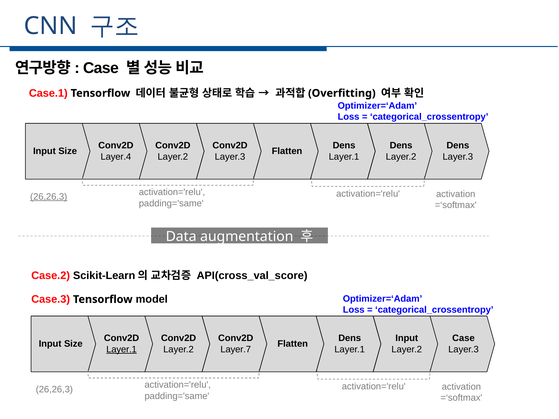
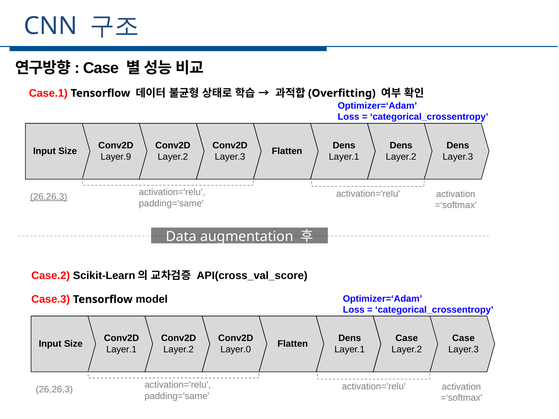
Layer.4: Layer.4 -> Layer.9 (116, 157)
Input: Input -> Case (407, 338)
Layer.1 underline: present -> none (122, 350)
Layer.7: Layer.7 -> Layer.0 (236, 350)
